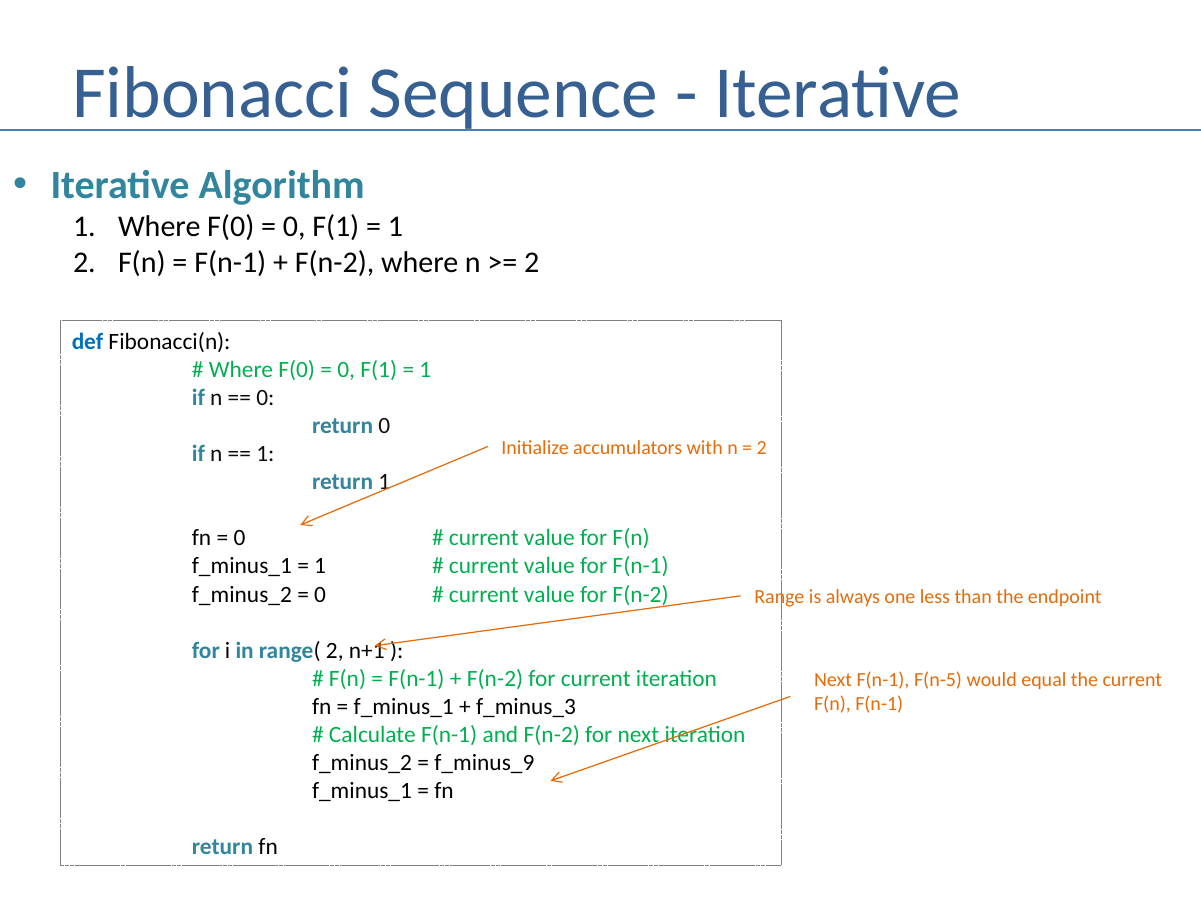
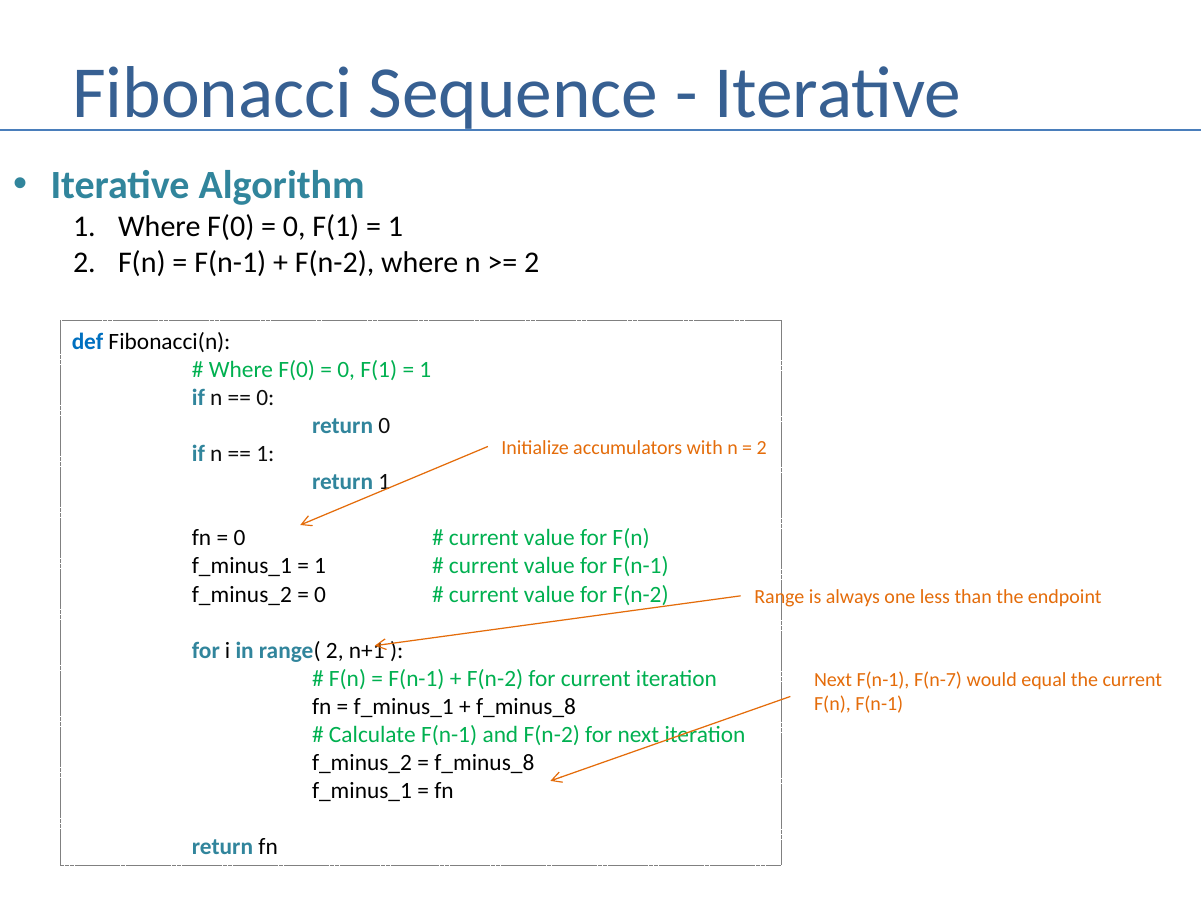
F(n-5: F(n-5 -> F(n-7 (938, 680)
f_minus_3: f_minus_3 -> f_minus_8 (526, 706)
f_minus_9: f_minus_9 -> f_minus_8 (484, 762)
